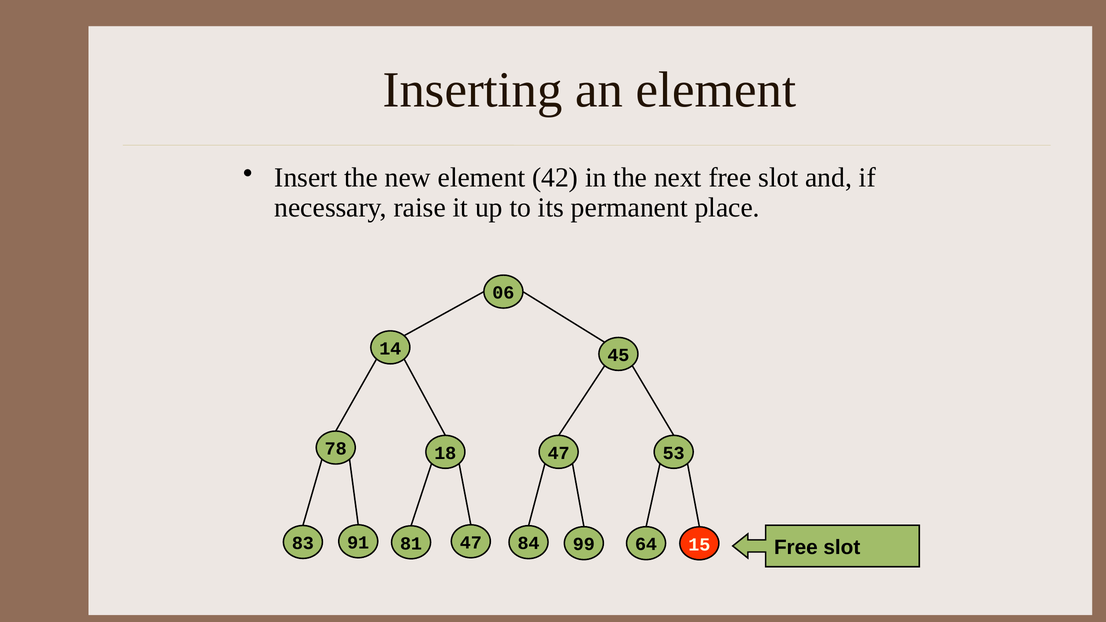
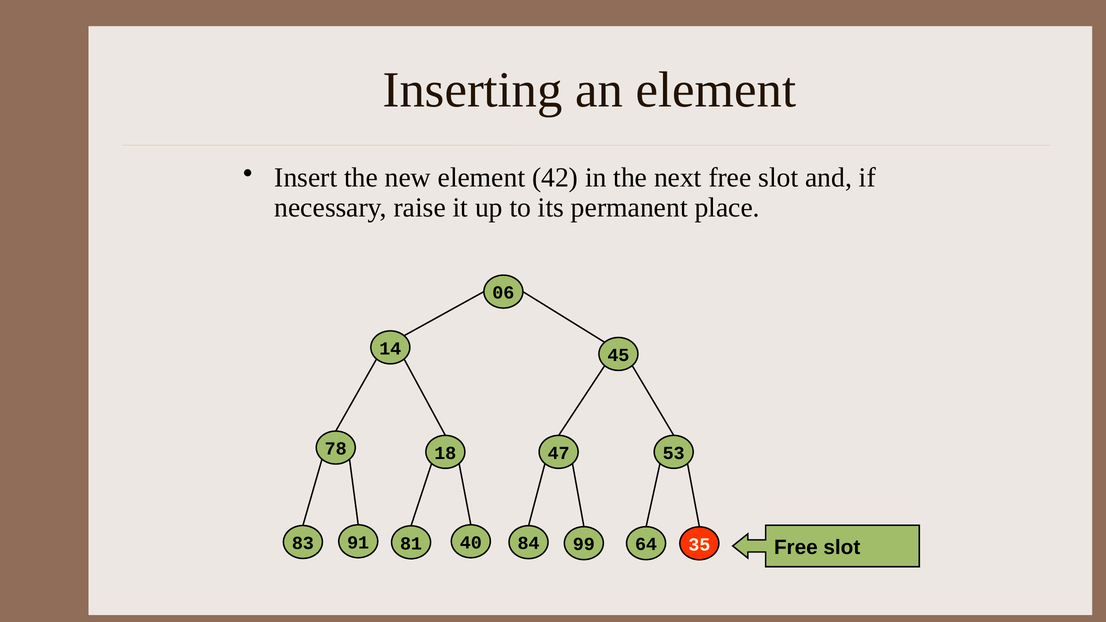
15: 15 -> 35 (699, 545)
81 47: 47 -> 40 (471, 543)
